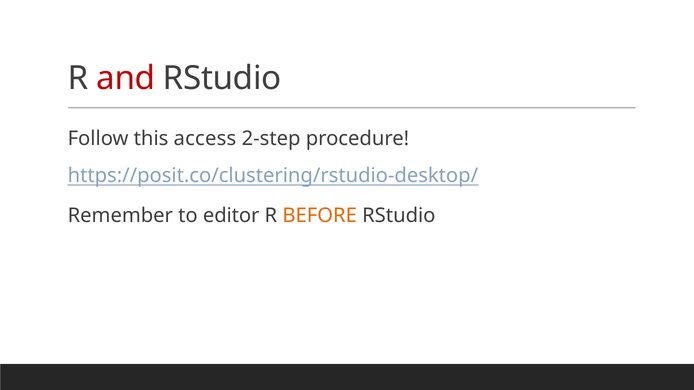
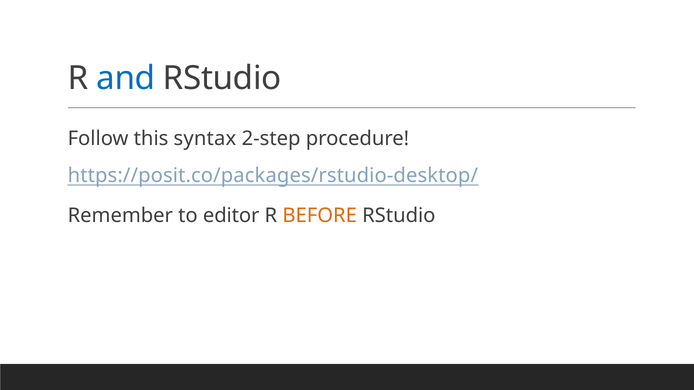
and colour: red -> blue (126, 78)
access: access -> syntax (205, 139)
https://posit.co/clustering/rstudio-desktop/: https://posit.co/clustering/rstudio-desktop/ -> https://posit.co/packages/rstudio-desktop/ (273, 176)
